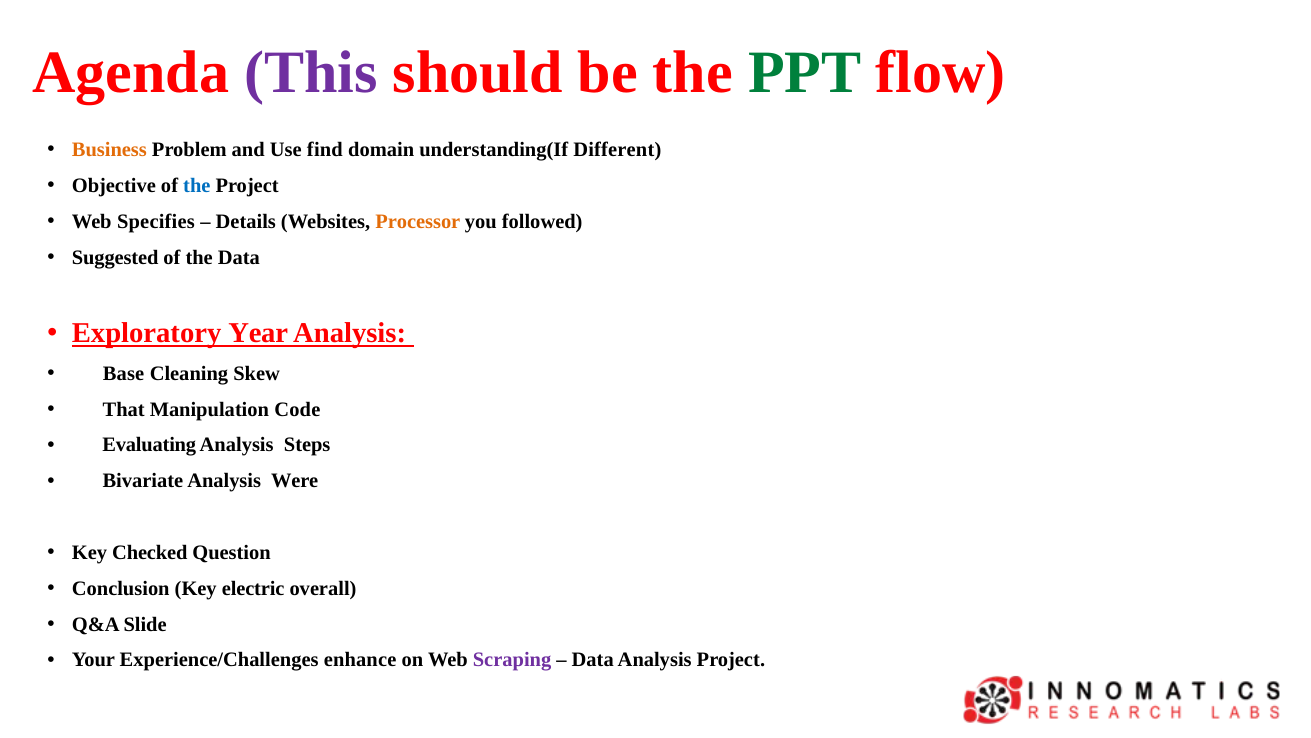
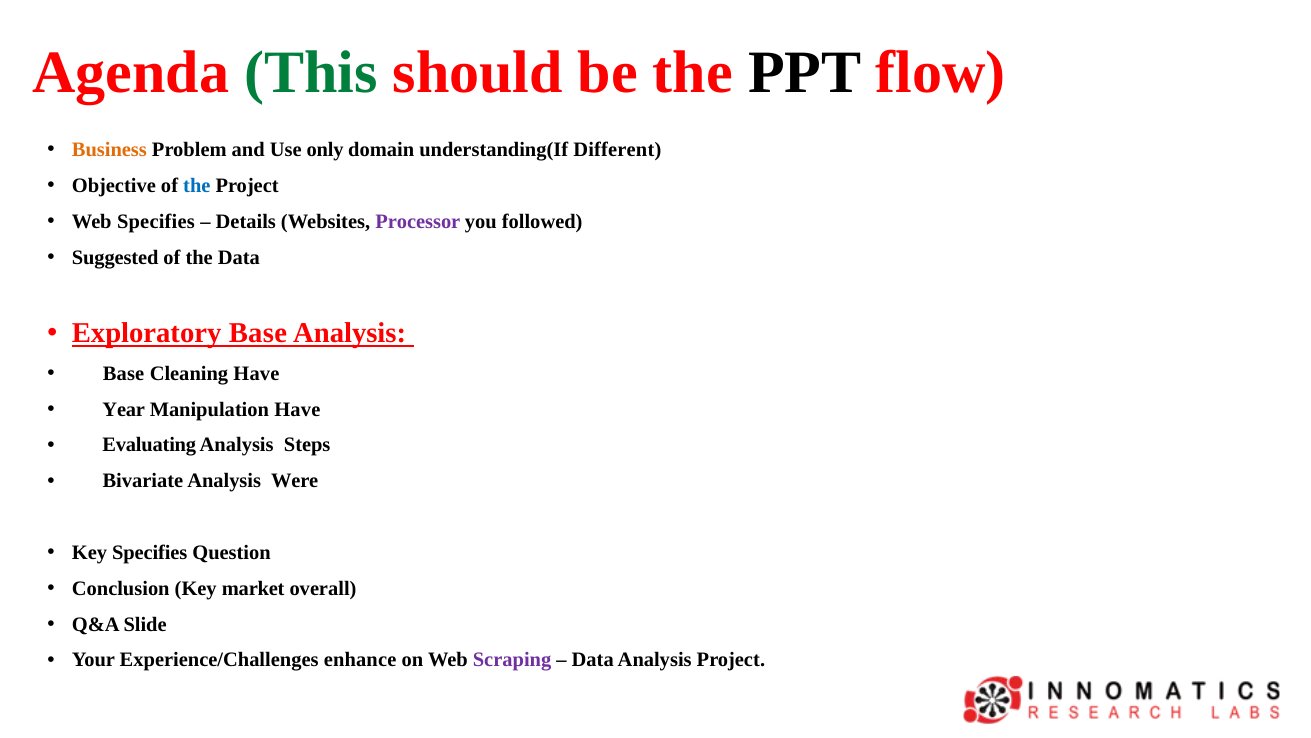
This colour: purple -> green (311, 73)
PPT colour: green -> black (805, 73)
find: find -> only (325, 150)
Processor colour: orange -> purple (418, 221)
Exploratory Year: Year -> Base (258, 333)
Cleaning Skew: Skew -> Have (256, 373)
That: That -> Year (124, 409)
Manipulation Code: Code -> Have (297, 409)
Key Checked: Checked -> Specifies (150, 552)
electric: electric -> market (253, 588)
